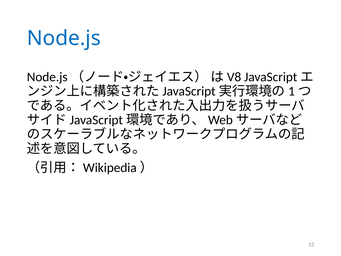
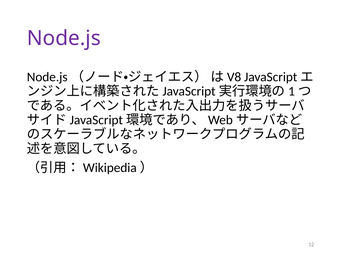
Node.js colour: blue -> purple (64, 38)
